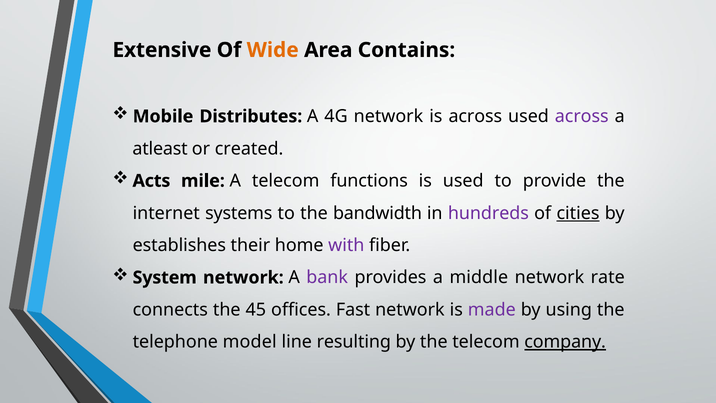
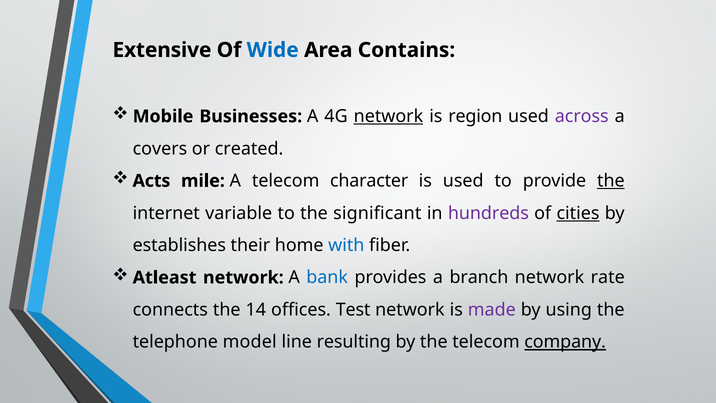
Wide colour: orange -> blue (273, 50)
Distributes: Distributes -> Businesses (251, 116)
network underline: none -> present (388, 116)
is across: across -> region (475, 116)
atleast: atleast -> covers (160, 149)
functions: functions -> character (369, 181)
the underline: none -> present (611, 181)
systems: systems -> variable (239, 213)
bandwidth: bandwidth -> significant (377, 213)
with colour: purple -> blue (346, 245)
System: System -> Atleast (165, 277)
bank colour: purple -> blue (327, 277)
middle: middle -> branch (479, 277)
45: 45 -> 14 (256, 310)
Fast: Fast -> Test (353, 310)
